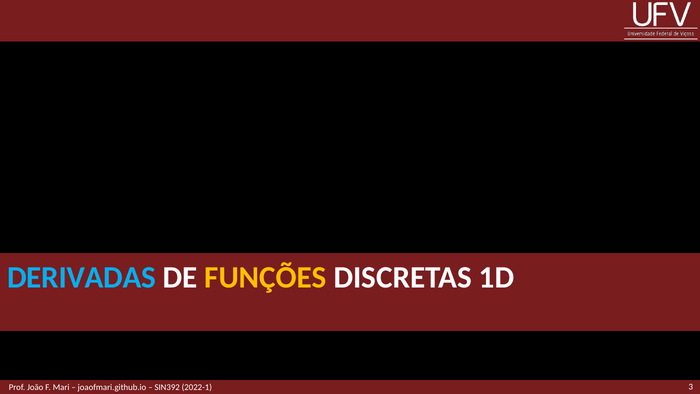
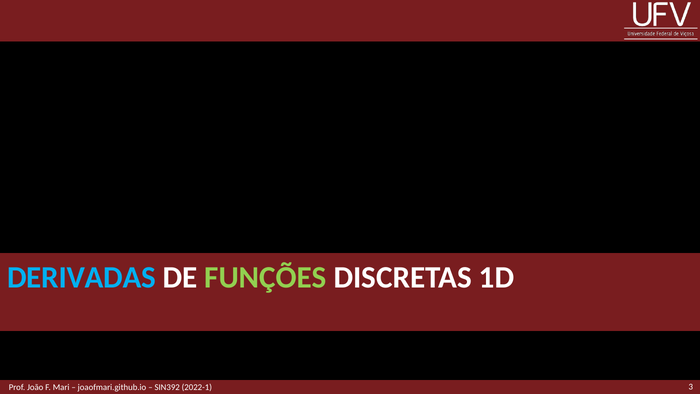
FUNÇÕES colour: yellow -> light green (265, 277)
